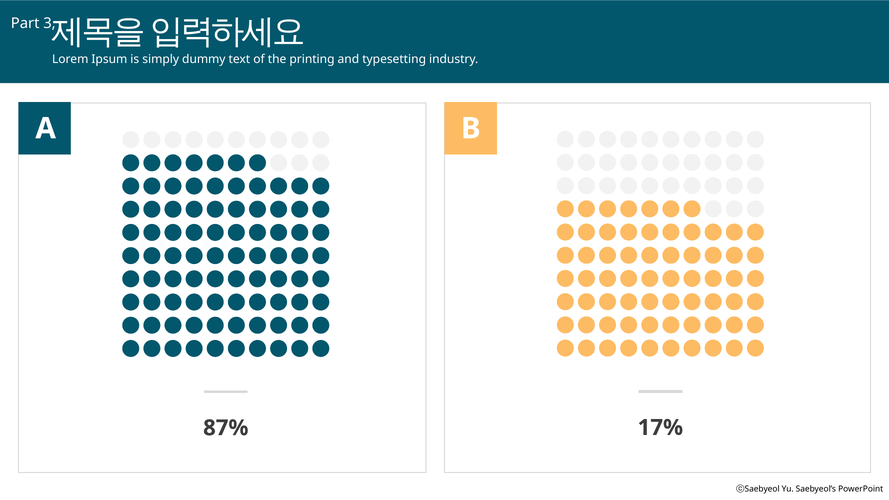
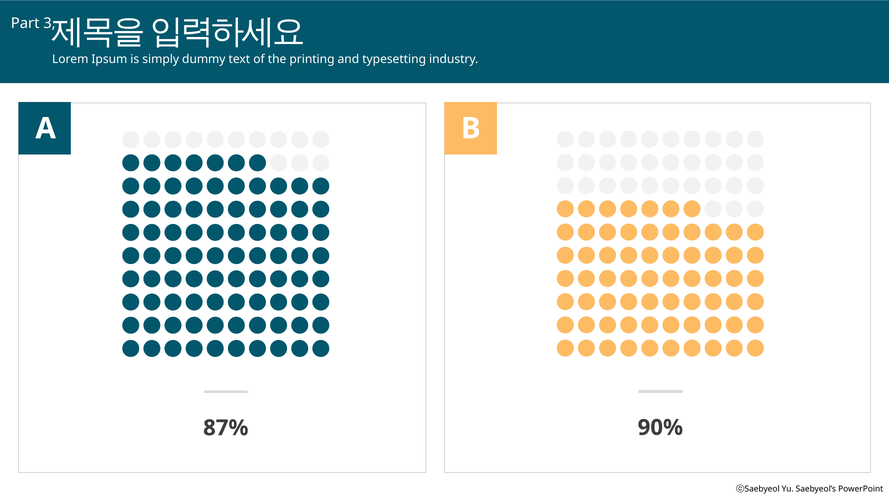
17%: 17% -> 90% (660, 428)
